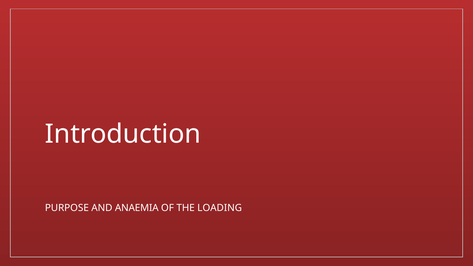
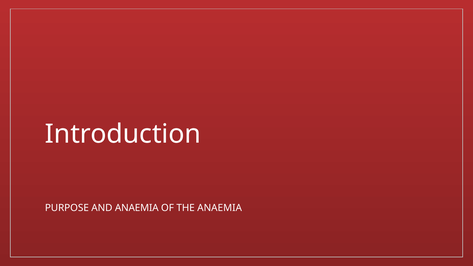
THE LOADING: LOADING -> ANAEMIA (220, 208)
